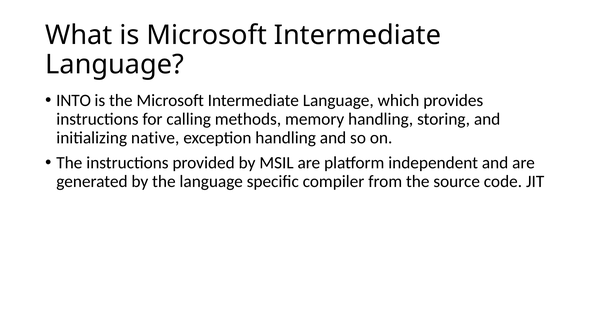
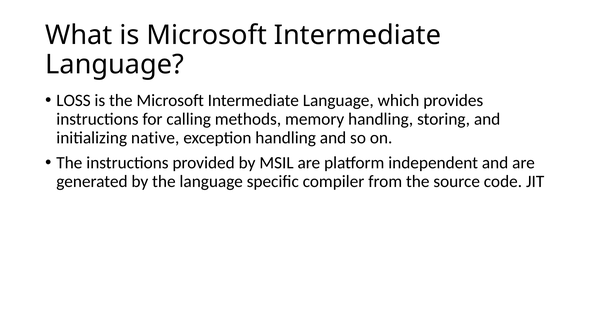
INTO: INTO -> LOSS (73, 100)
